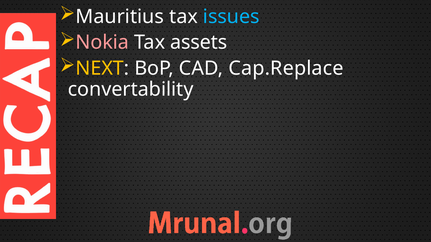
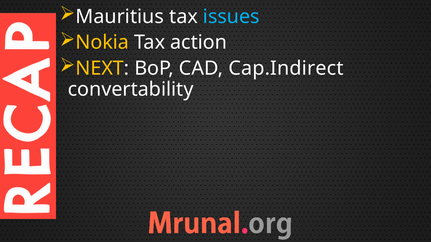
Nokia colour: pink -> yellow (102, 42)
assets: assets -> action (199, 42)
Cap.Replace: Cap.Replace -> Cap.Indirect (286, 68)
